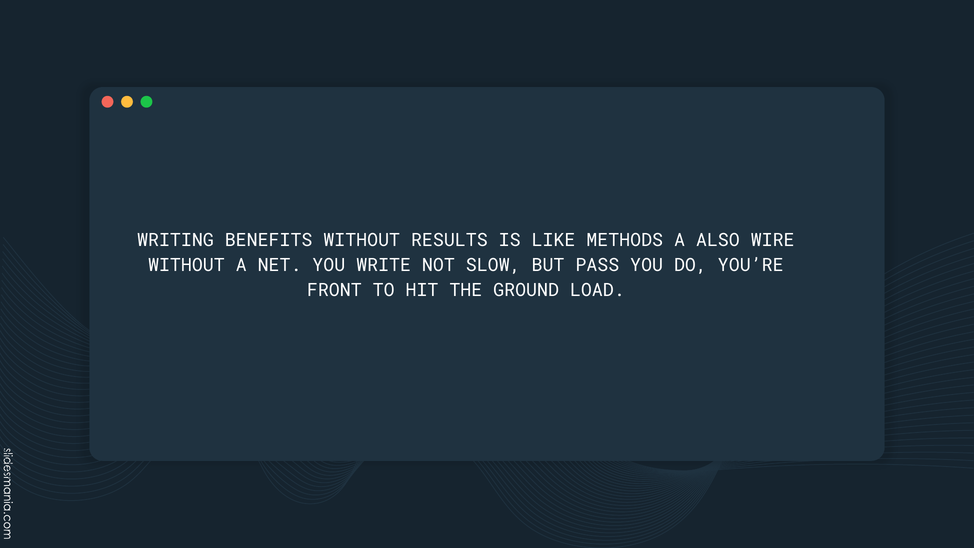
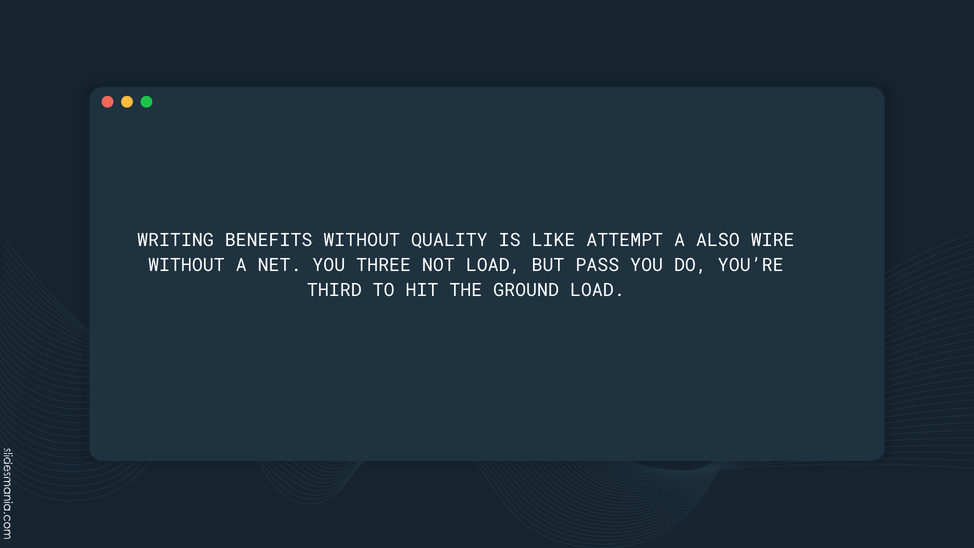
RESULTS: RESULTS -> QUALITY (449, 240)
METHODS: METHODS -> ATTEMPT (625, 240)
WRITE: WRITE -> THREE (384, 265)
NOT SLOW: SLOW -> LOAD (493, 265)
FRONT: FRONT -> THIRD (334, 290)
